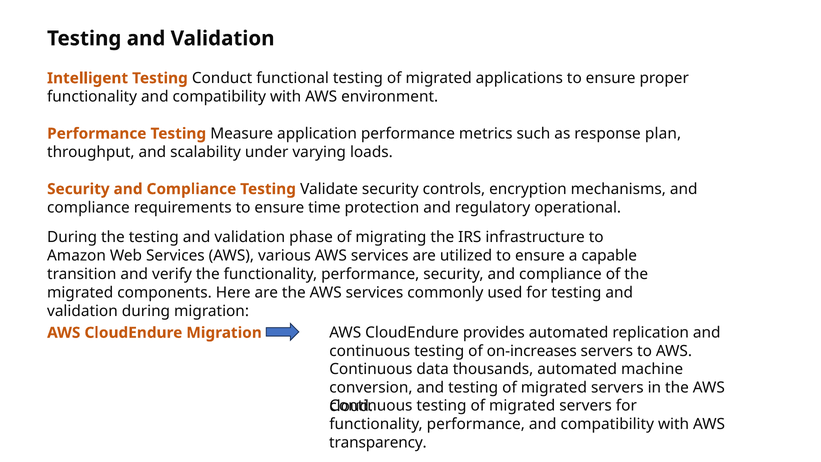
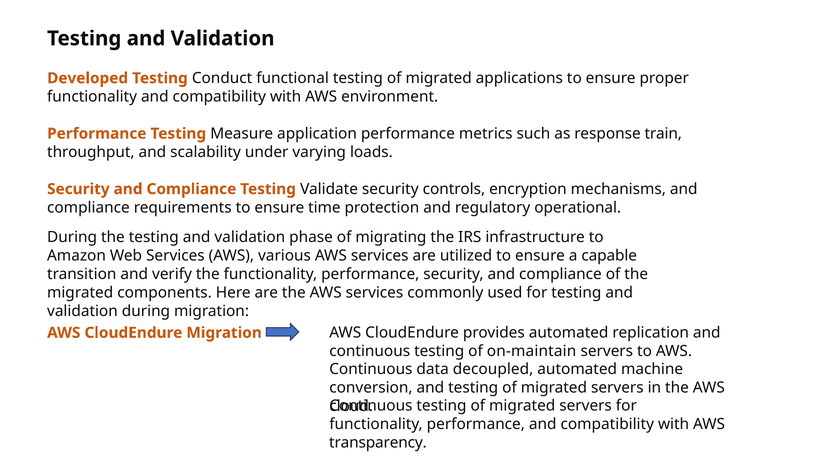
Intelligent: Intelligent -> Developed (88, 78)
plan: plan -> train (663, 134)
on-increases: on-increases -> on-maintain (532, 351)
thousands: thousands -> decoupled (493, 369)
